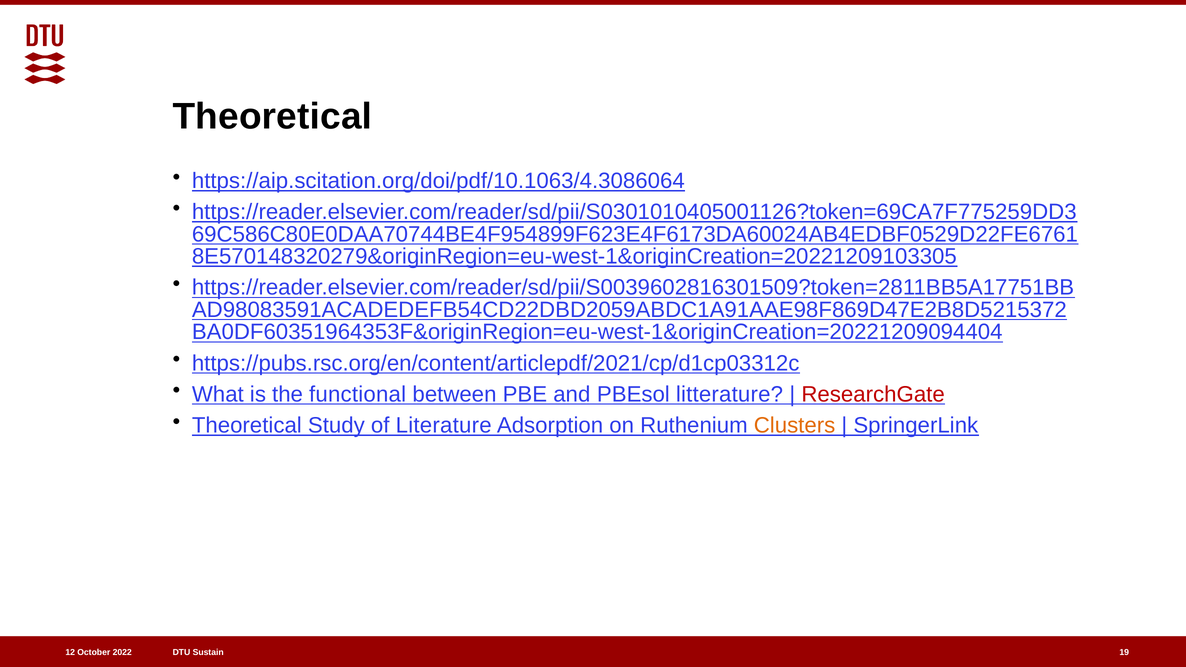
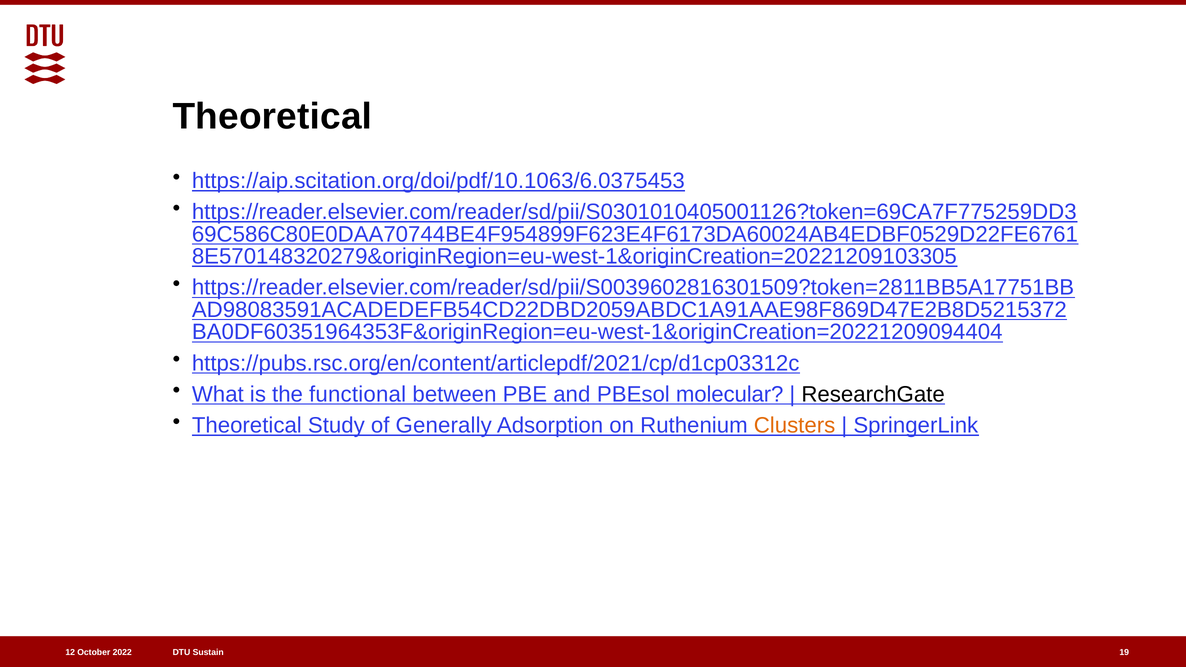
https://aip.scitation.org/doi/pdf/10.1063/4.3086064: https://aip.scitation.org/doi/pdf/10.1063/4.3086064 -> https://aip.scitation.org/doi/pdf/10.1063/6.0375453 (438, 181)
litterature: litterature -> molecular (730, 394)
ResearchGate colour: red -> black (873, 394)
Literature: Literature -> Generally (444, 426)
